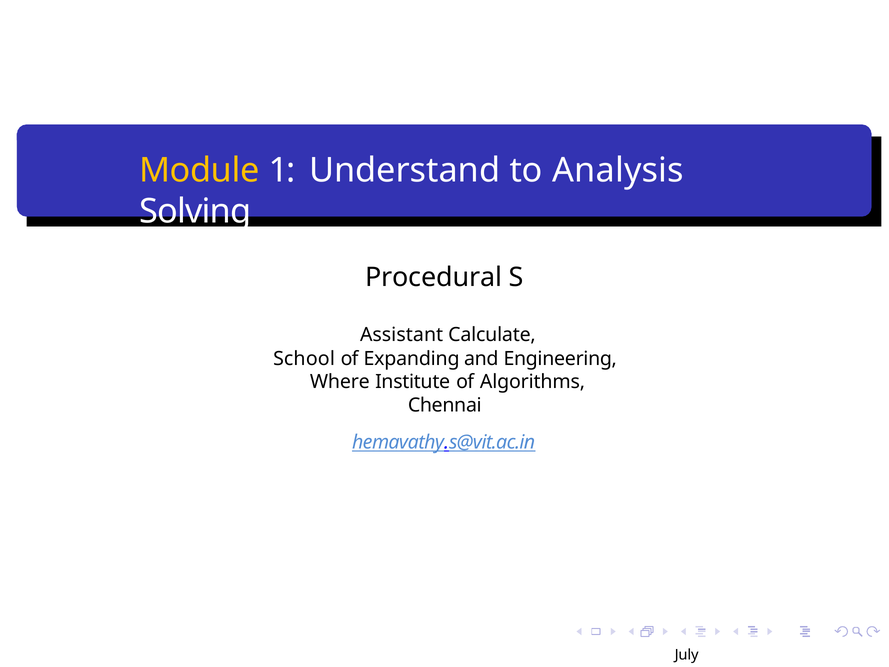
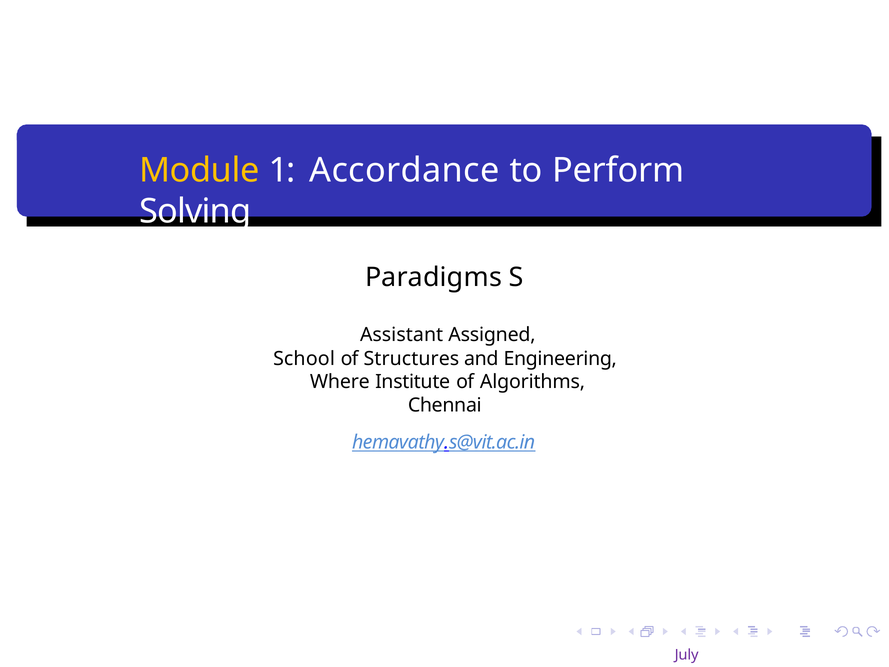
Understand: Understand -> Accordance (404, 171)
Analysis: Analysis -> Perform (618, 171)
Procedural: Procedural -> Paradigms (433, 278)
Calculate: Calculate -> Assigned (492, 335)
Expanding: Expanding -> Structures (411, 359)
July colour: black -> purple (687, 655)
